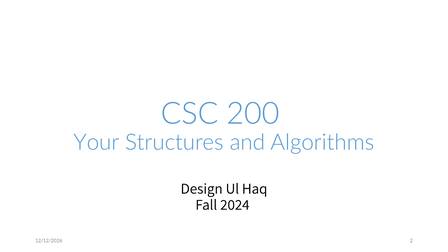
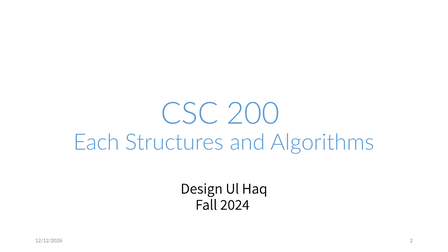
Your: Your -> Each (96, 142)
